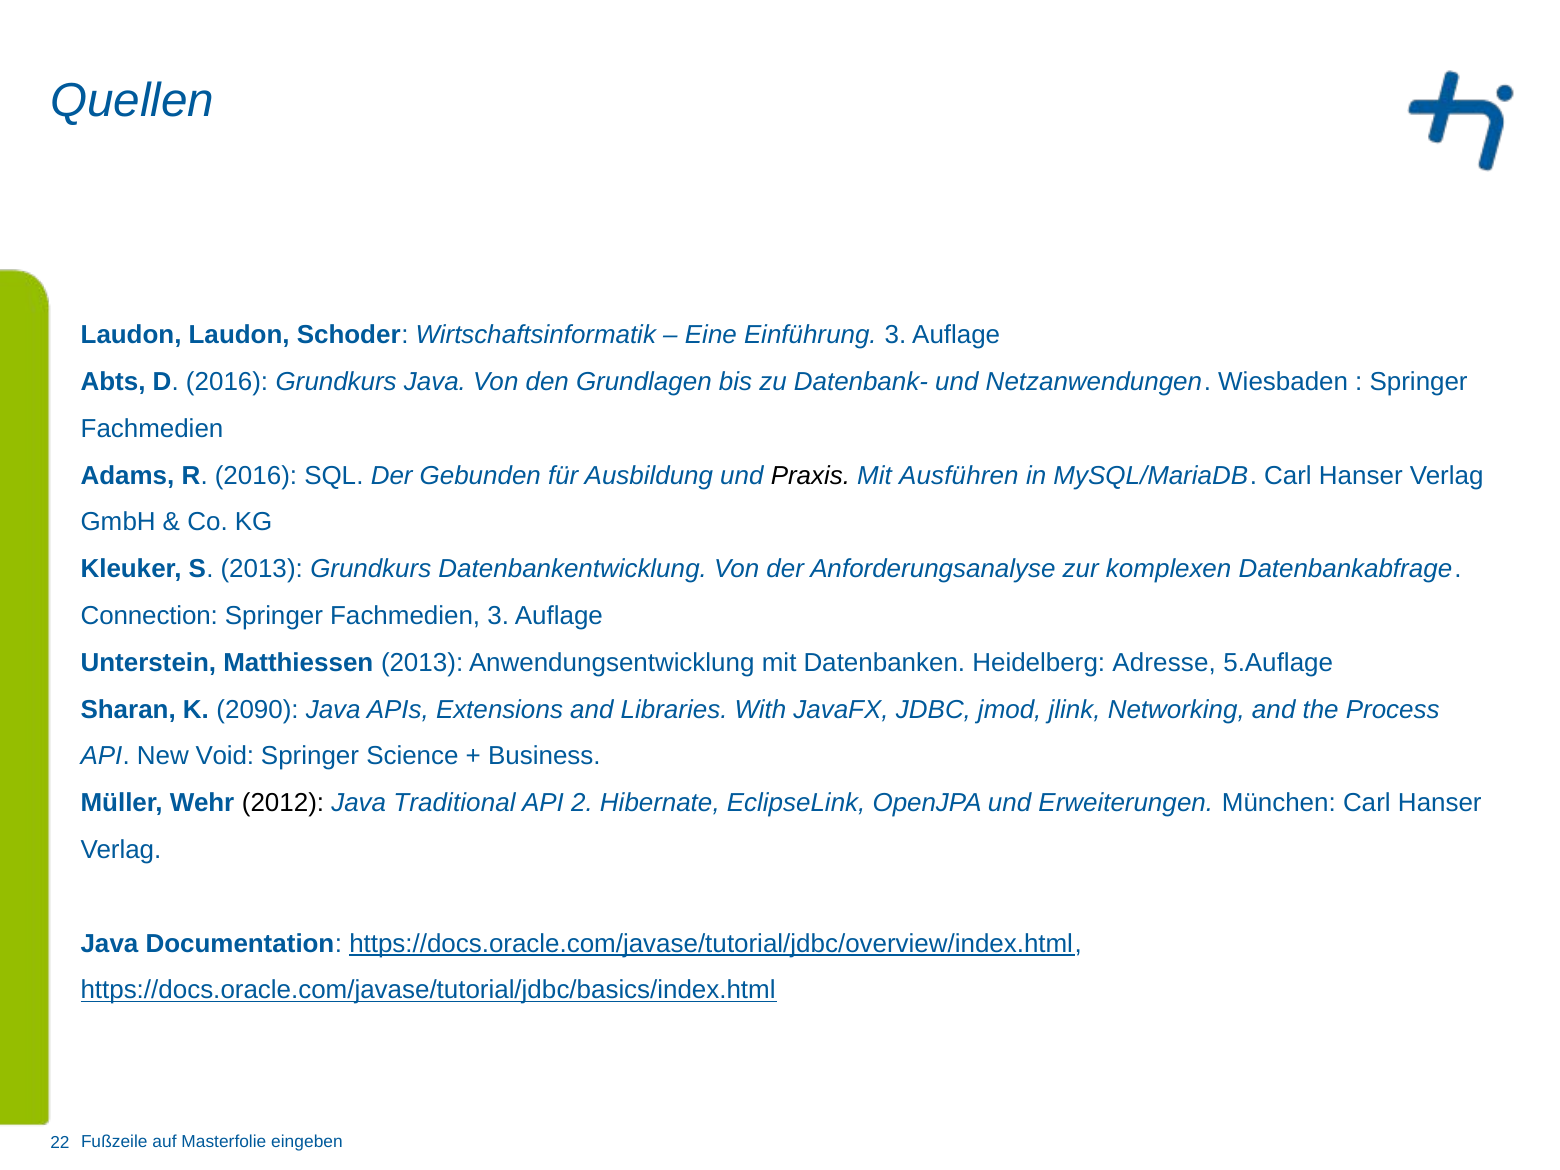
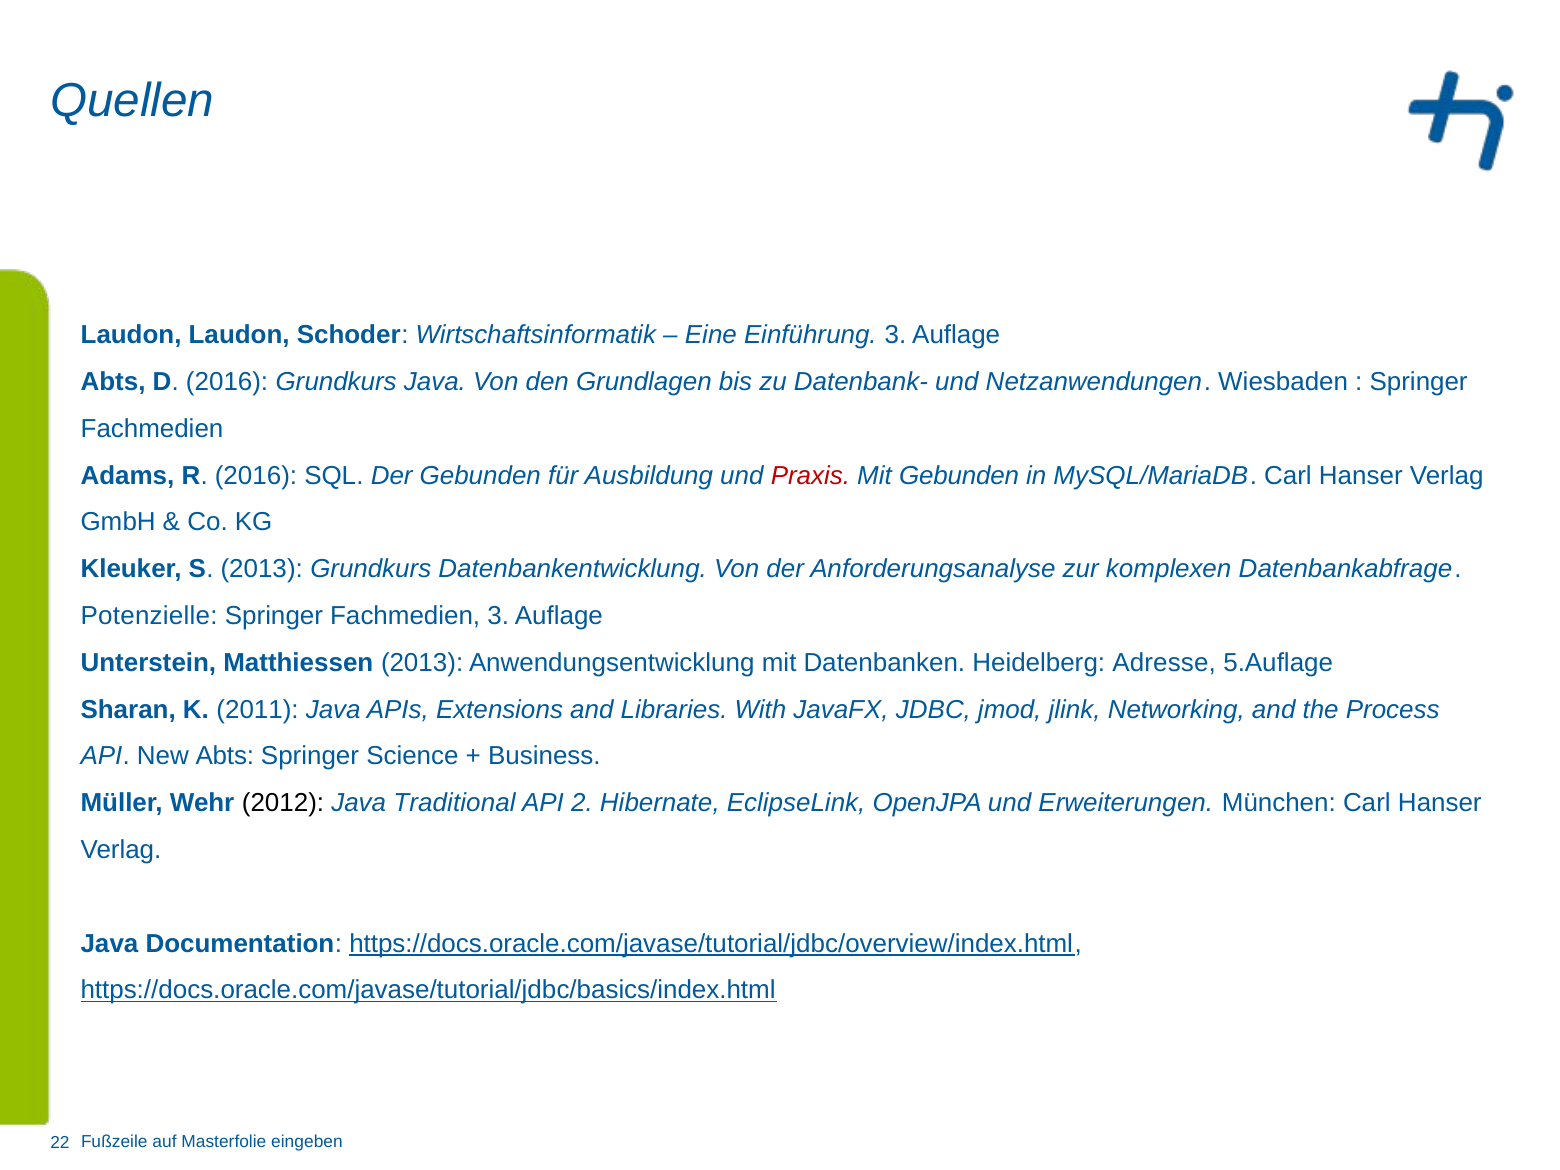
Praxis colour: black -> red (810, 476)
Mit Ausführen: Ausführen -> Gebunden (959, 476)
Connection: Connection -> Potenzielle (149, 616)
2090: 2090 -> 2011 (258, 710)
New Void: Void -> Abts (225, 756)
